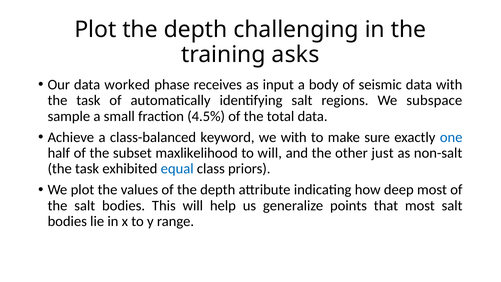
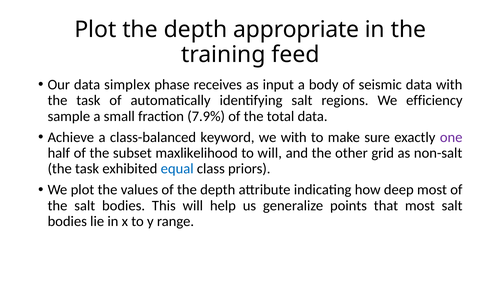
challenging: challenging -> appropriate (296, 30)
asks: asks -> feed (296, 54)
worked: worked -> simplex (127, 85)
subspace: subspace -> efficiency (434, 100)
4.5%: 4.5% -> 7.9% (206, 116)
one colour: blue -> purple (451, 137)
just: just -> grid (383, 153)
